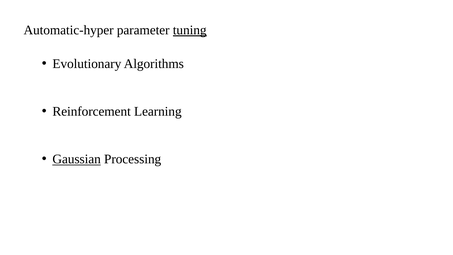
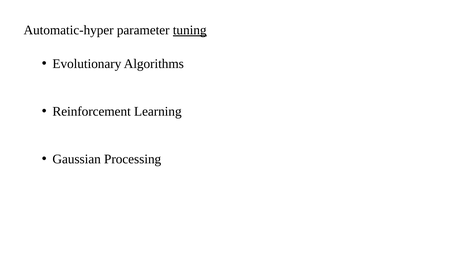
Gaussian underline: present -> none (77, 159)
